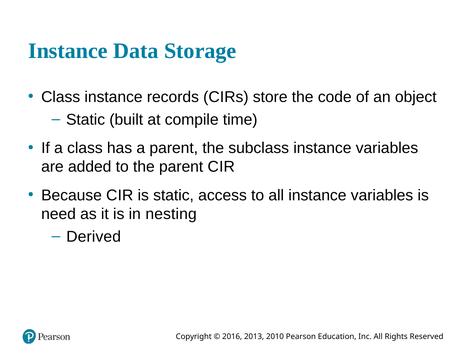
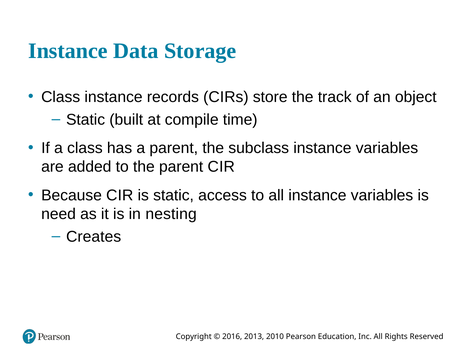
code: code -> track (335, 97)
Derived: Derived -> Creates (94, 237)
